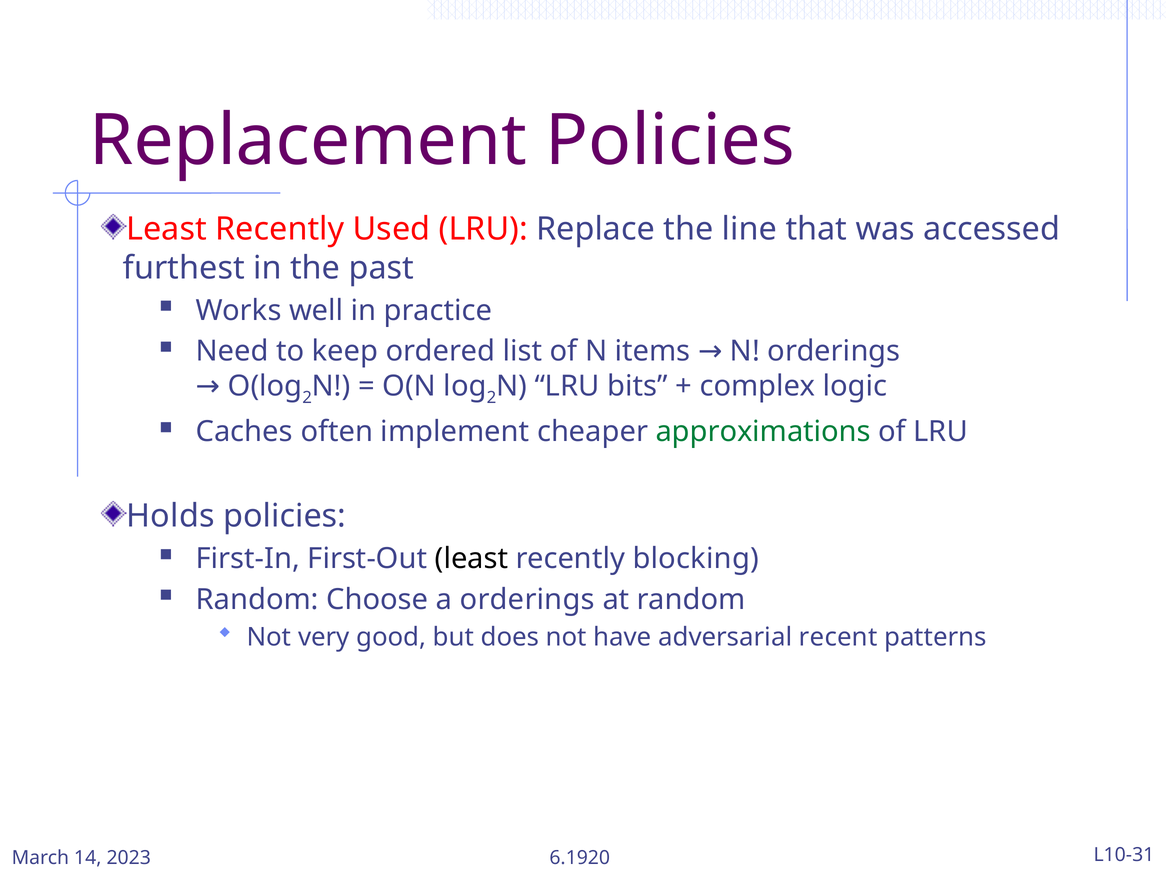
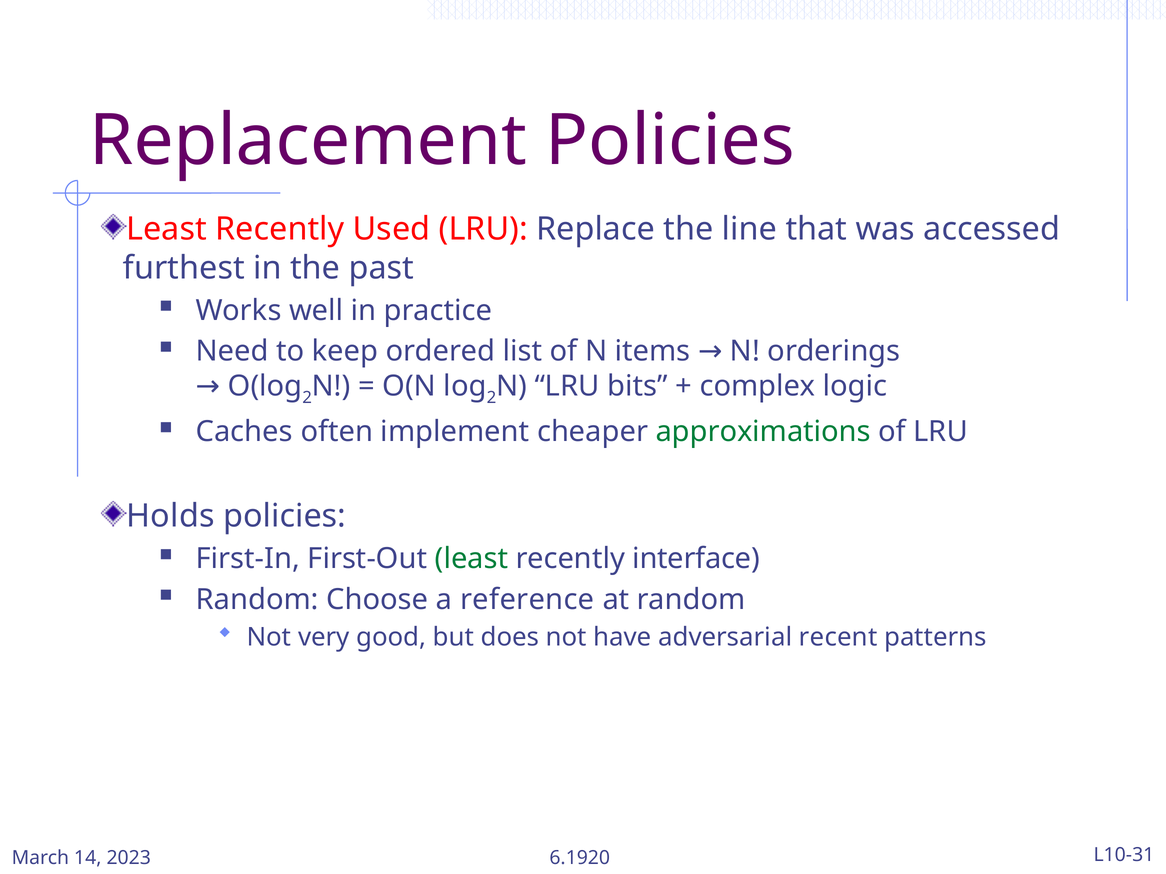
least colour: black -> green (471, 559)
blocking: blocking -> interface (696, 559)
a orderings: orderings -> reference (527, 600)
